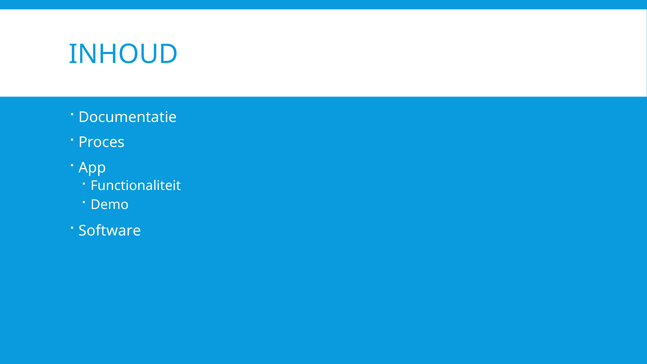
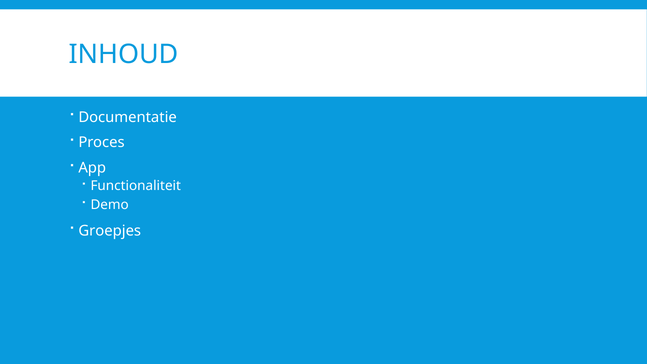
Software: Software -> Groepjes (110, 231)
